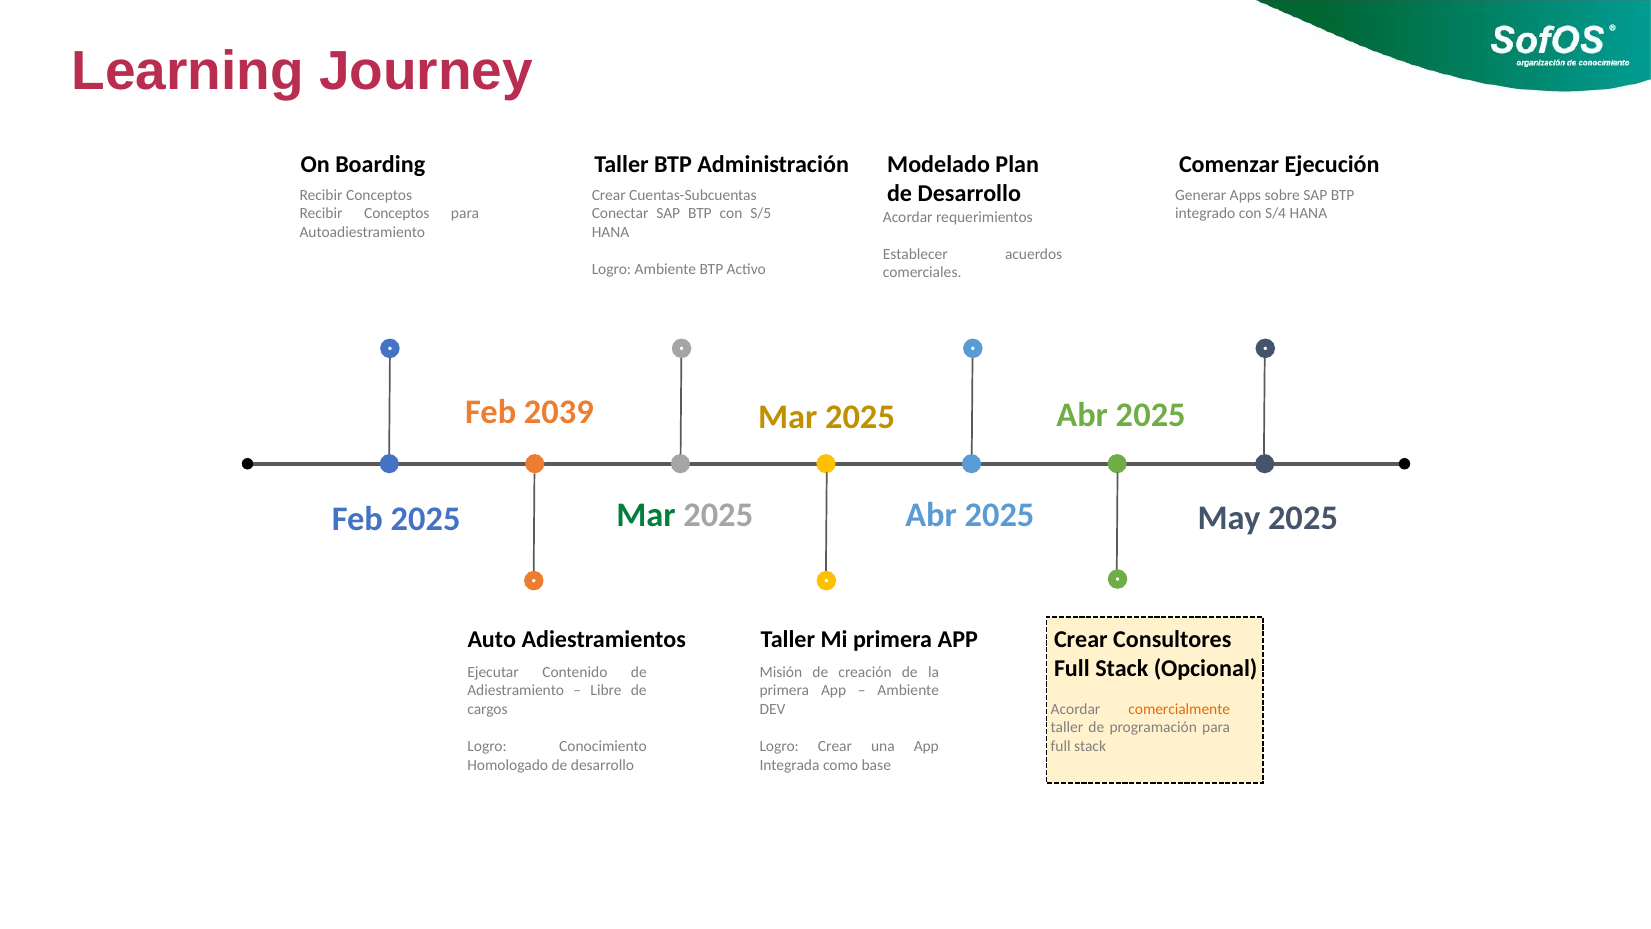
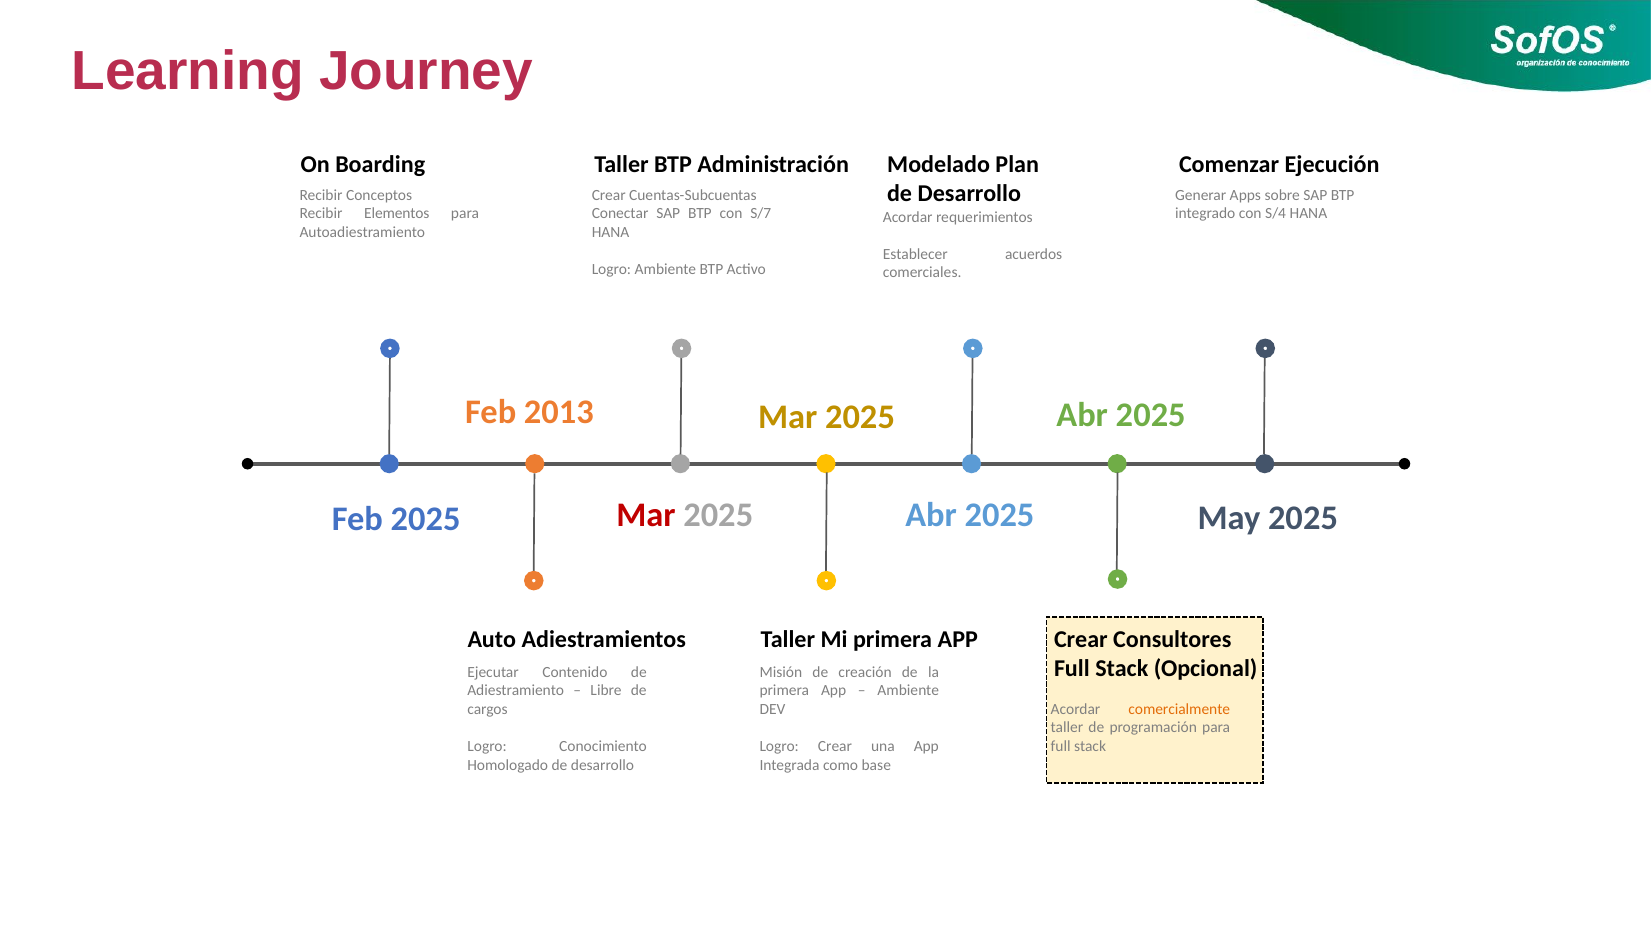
Conceptos: Conceptos -> Elementos (397, 214)
S/5: S/5 -> S/7 (761, 214)
2039: 2039 -> 2013 (559, 412)
Mar colour: green -> red (646, 515)
